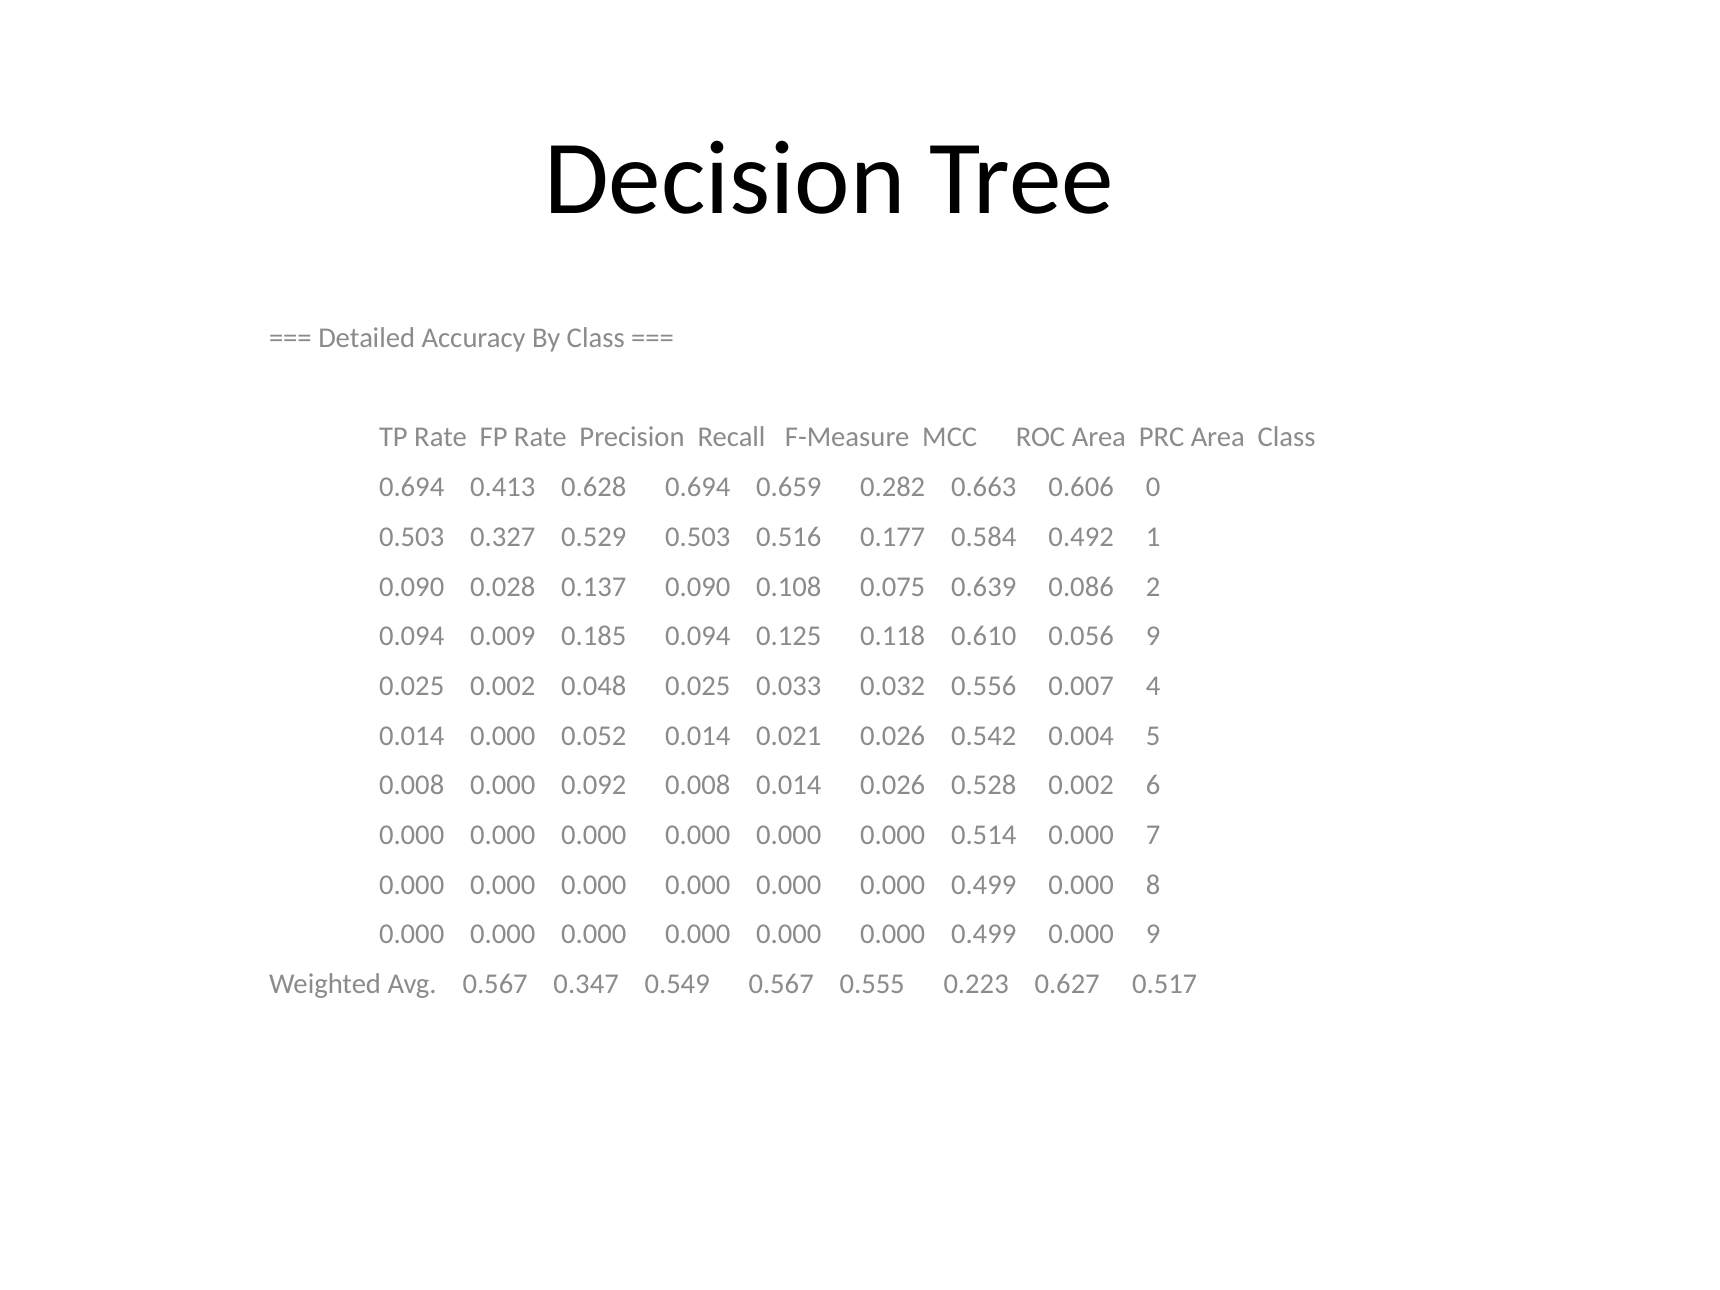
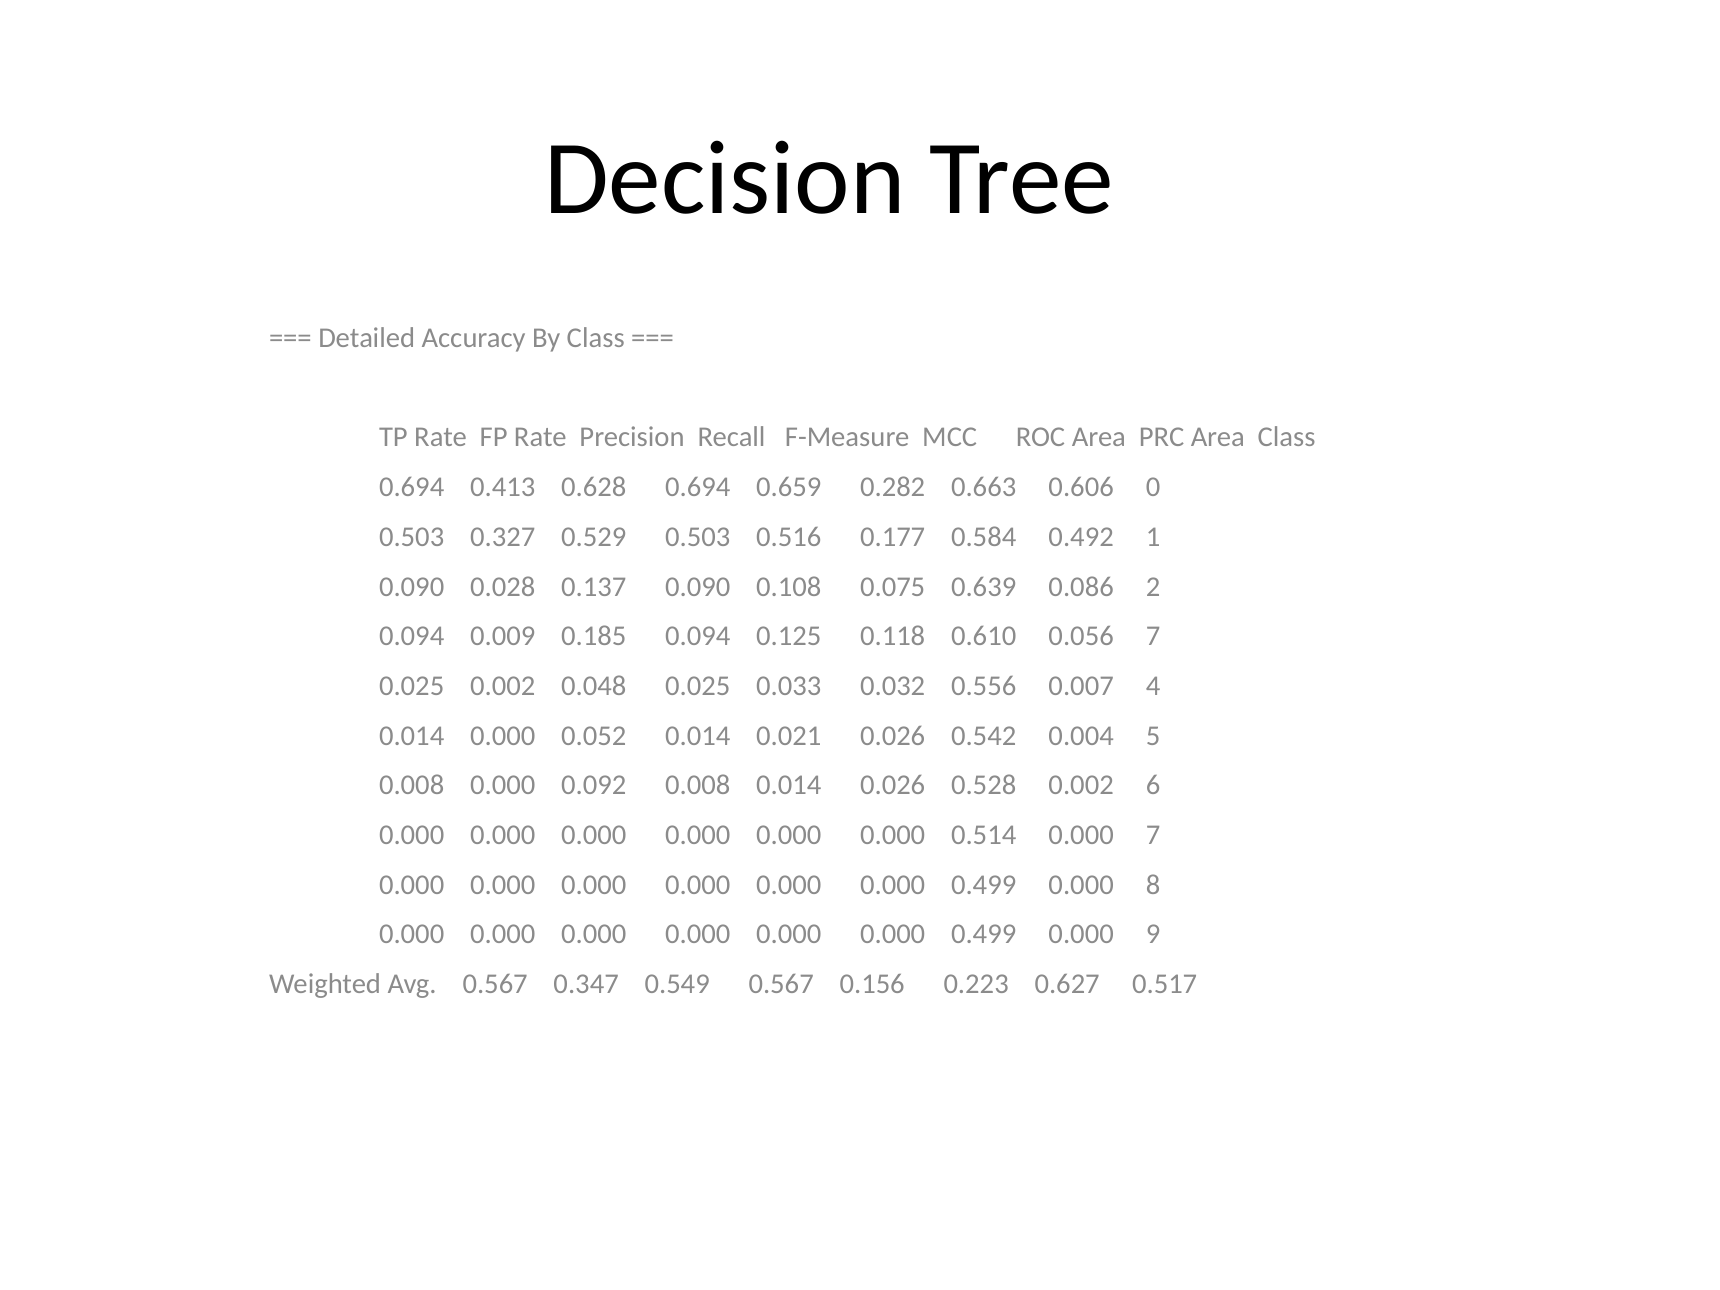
0.056 9: 9 -> 7 (1153, 636)
0.555: 0.555 -> 0.156 (872, 984)
